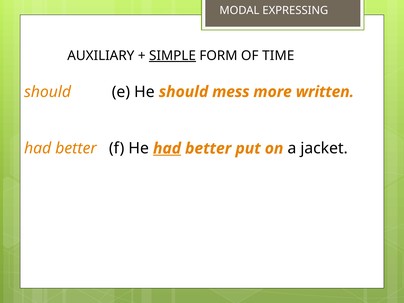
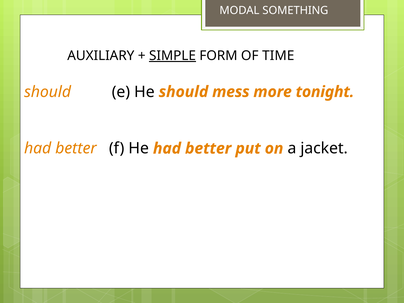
EXPRESSING: EXPRESSING -> SOMETHING (295, 10)
written: written -> tonight (325, 92)
had underline: present -> none (167, 148)
